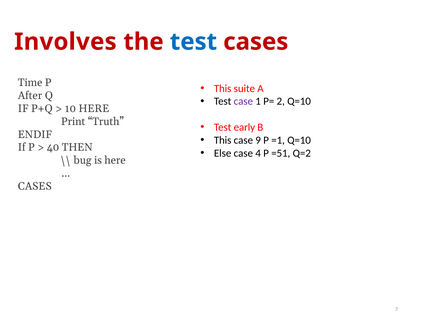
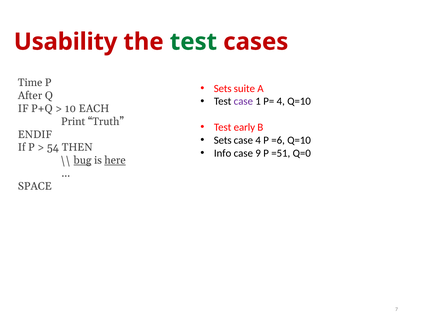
Involves: Involves -> Usability (66, 42)
test colour: blue -> green (193, 42)
This: This -> Sets (223, 88)
P= 2: 2 -> 4 (281, 101)
10 HERE: HERE -> EACH (94, 109)
This: This -> Sets (223, 140)
case 9: 9 -> 4 (258, 140)
=1: =1 -> =6 (278, 140)
40: 40 -> 54 (53, 147)
Else: Else -> Info (223, 153)
4: 4 -> 9 (258, 153)
Q=2: Q=2 -> Q=0 (302, 153)
bug underline: none -> present (83, 160)
here underline: none -> present (115, 160)
CASES: CASES -> SPACE (35, 186)
